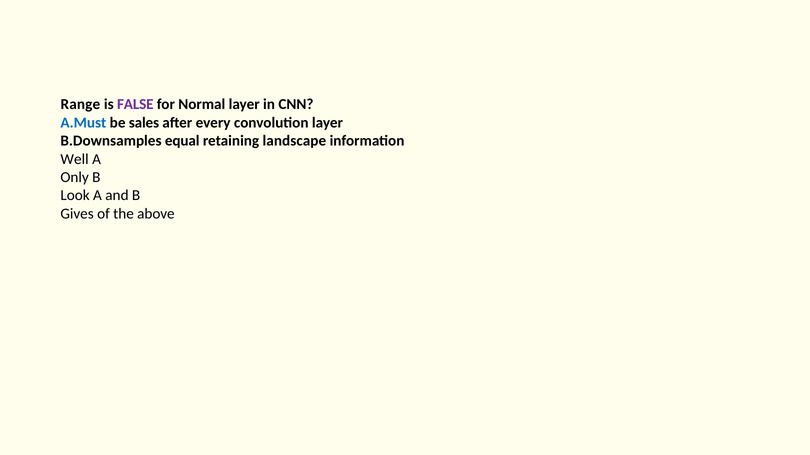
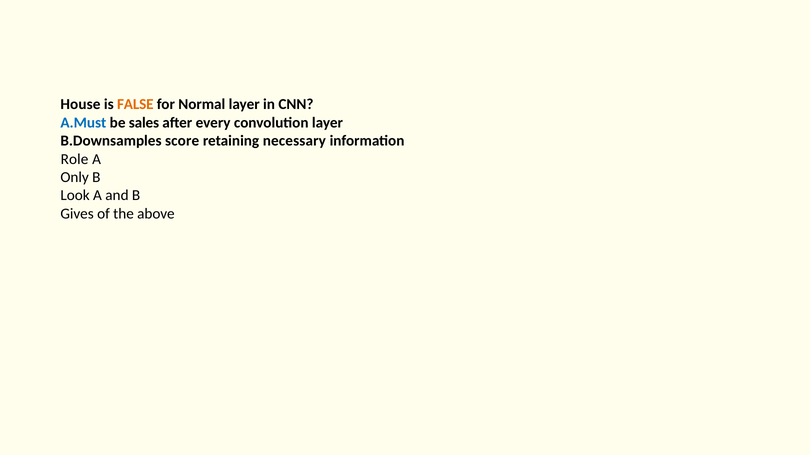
Range: Range -> House (80, 105)
FALSE colour: purple -> orange (135, 105)
equal: equal -> score (182, 141)
landscape: landscape -> necessary (294, 141)
Well: Well -> Role (75, 159)
